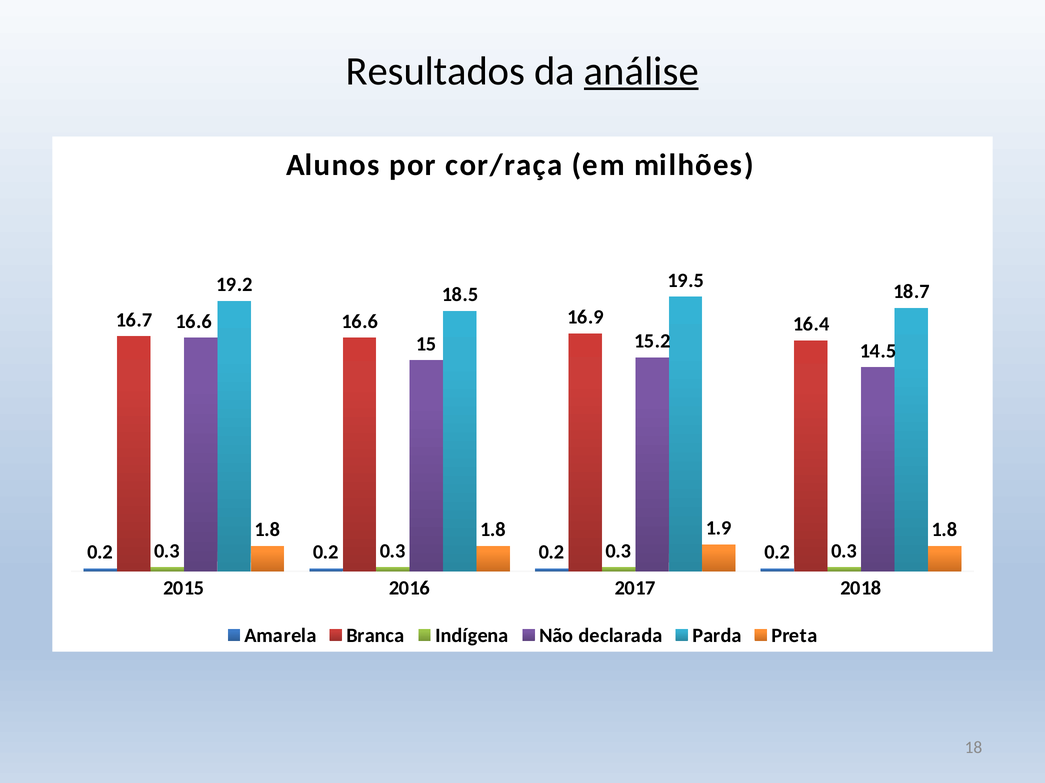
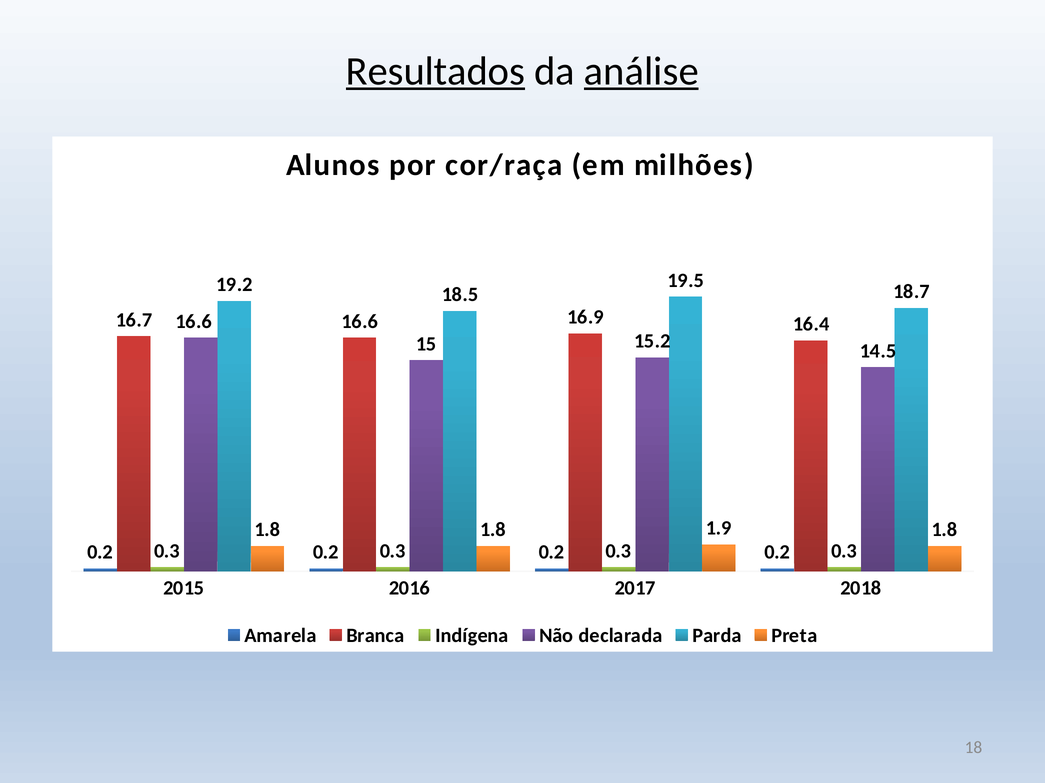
Resultados underline: none -> present (436, 71)
